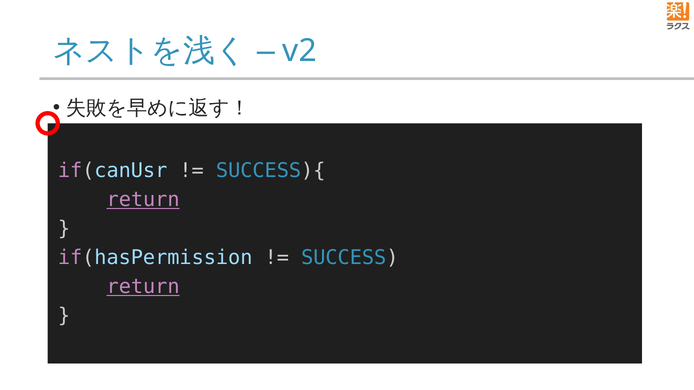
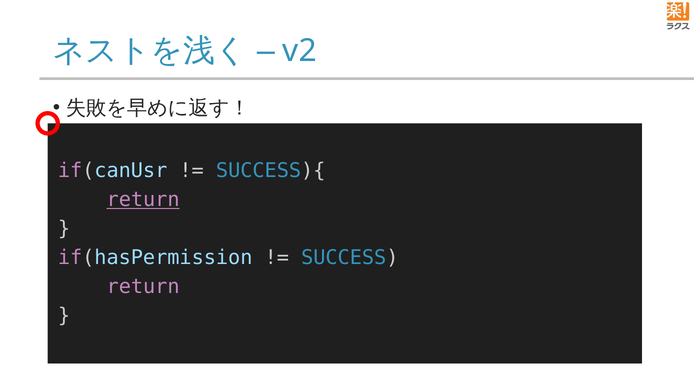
return underline: present -> none (143, 287)
